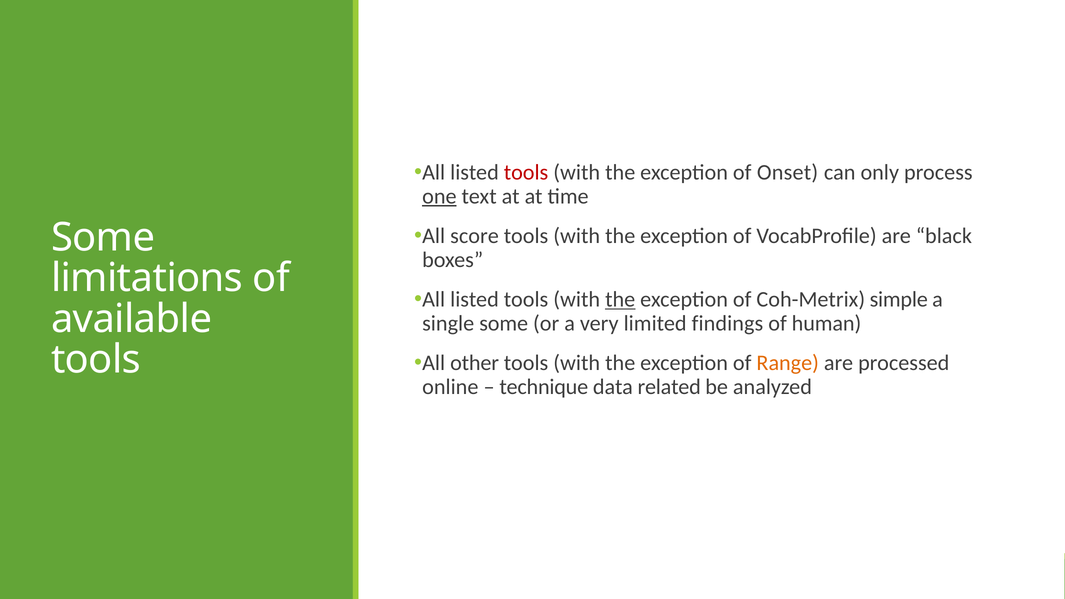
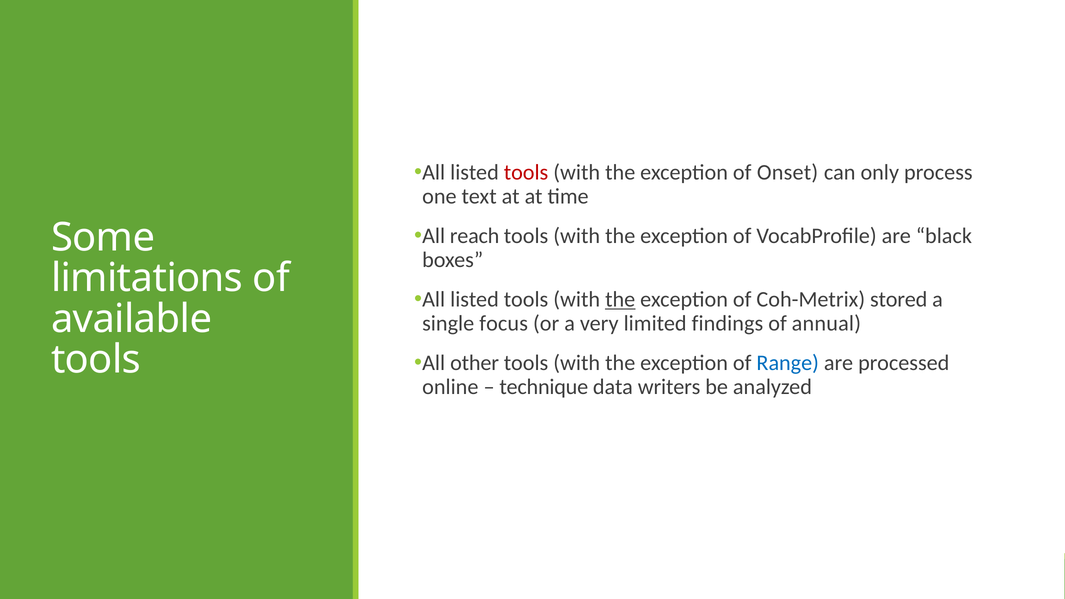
one underline: present -> none (439, 196)
score: score -> reach (475, 236)
simple: simple -> stored (899, 299)
single some: some -> focus (504, 323)
human: human -> annual (826, 323)
Range colour: orange -> blue (788, 363)
related: related -> writers (669, 387)
